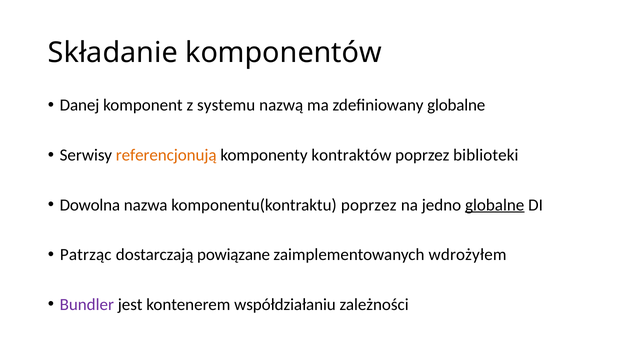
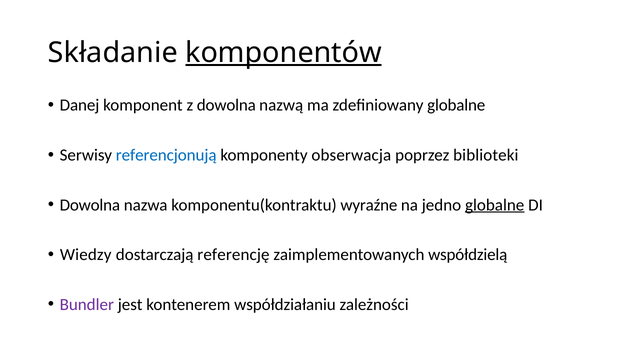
komponentów underline: none -> present (284, 53)
z systemu: systemu -> dowolna (226, 105)
referencjonują colour: orange -> blue (166, 155)
kontraktów: kontraktów -> obserwacja (351, 155)
komponentu(kontraktu poprzez: poprzez -> wyraźne (369, 205)
Patrząc: Patrząc -> Wiedzy (86, 255)
powiązane: powiązane -> referencję (233, 255)
wdrożyłem: wdrożyłem -> współdzielą (468, 255)
